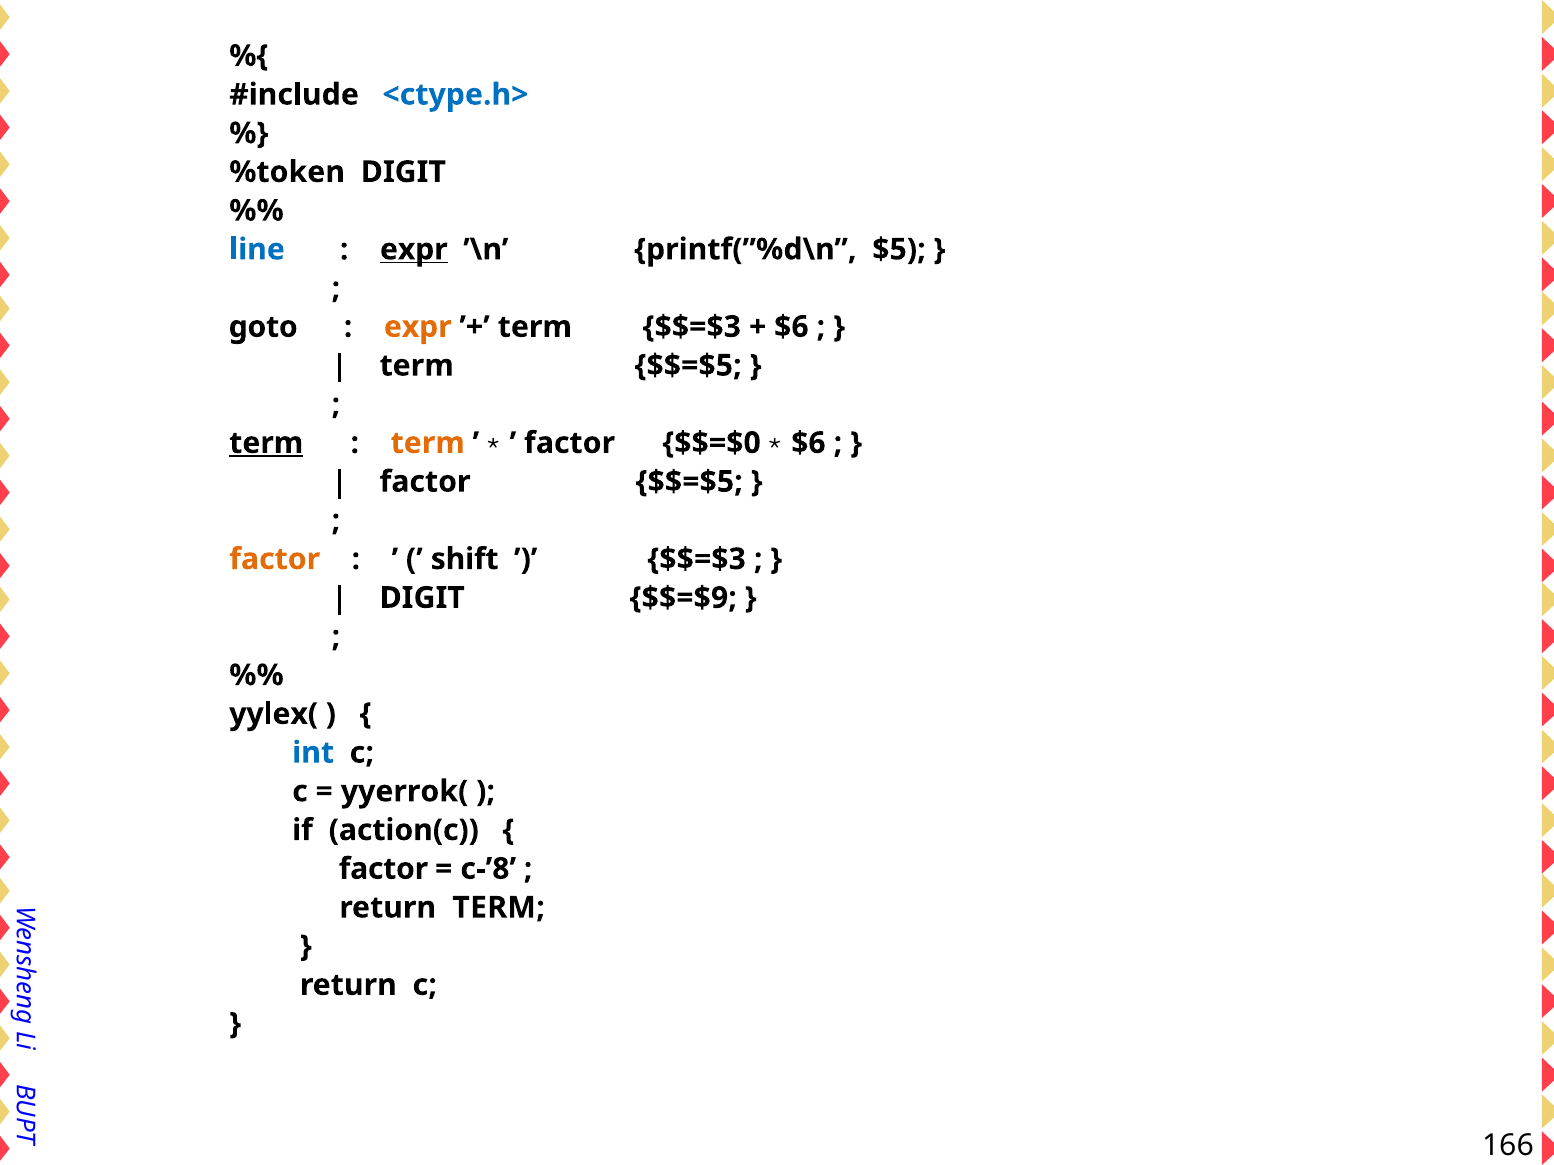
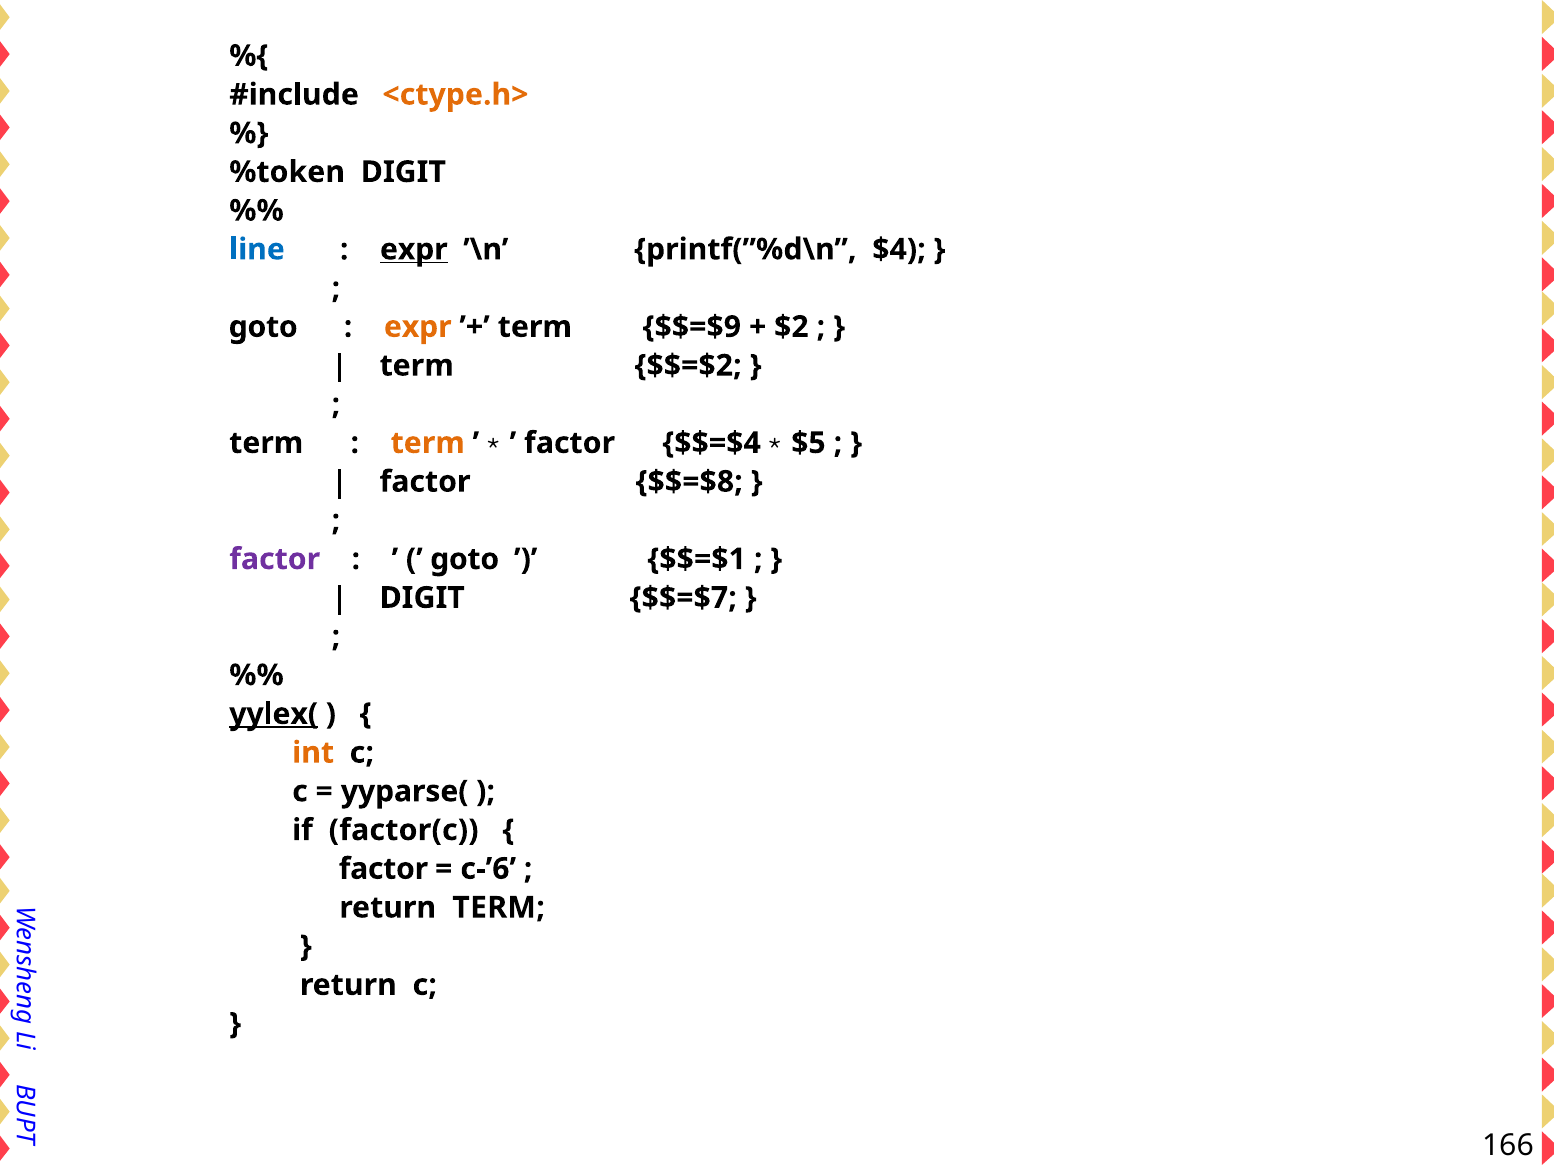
<ctype.h> colour: blue -> orange (455, 95)
$5: $5 -> $4 (899, 250)
term $$=$3: $$=$3 -> $$=$9 (692, 327)
$6: $6 -> $2 (791, 327)
term $$=$5: $$=$5 -> $$=$2 (688, 366)
term underline: present -> none (266, 443)
$$=$0: $$=$0 -> $$=$4 (712, 443)
$6: $6 -> $5 (808, 443)
factor $$=$5: $$=$5 -> $$=$8 (689, 482)
factor colour: orange -> purple (275, 559)
shift: shift -> goto (465, 559)
$$=$3: $$=$3 -> $$=$1 (697, 559)
$$=$9: $$=$9 -> $$=$7 (683, 598)
yylex( underline: none -> present (274, 714)
int colour: blue -> orange (313, 753)
yyerrok(: yyerrok( -> yyparse( (405, 792)
action(c: action(c -> factor(c (404, 830)
c-’8: c-’8 -> c-’6 (488, 869)
